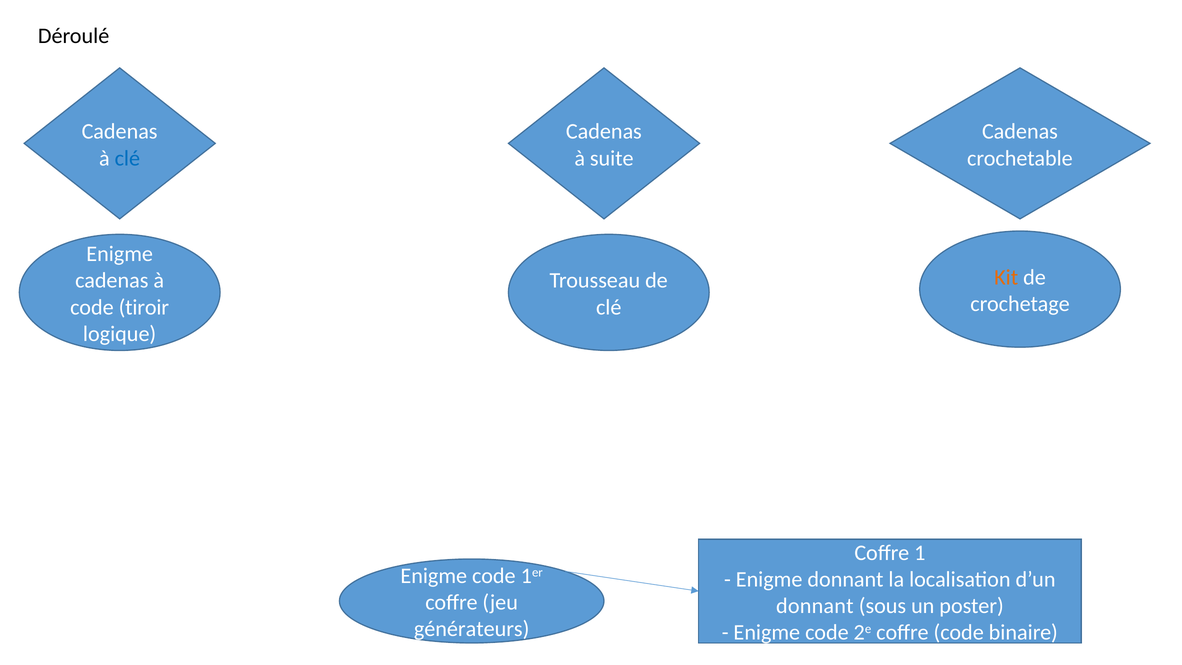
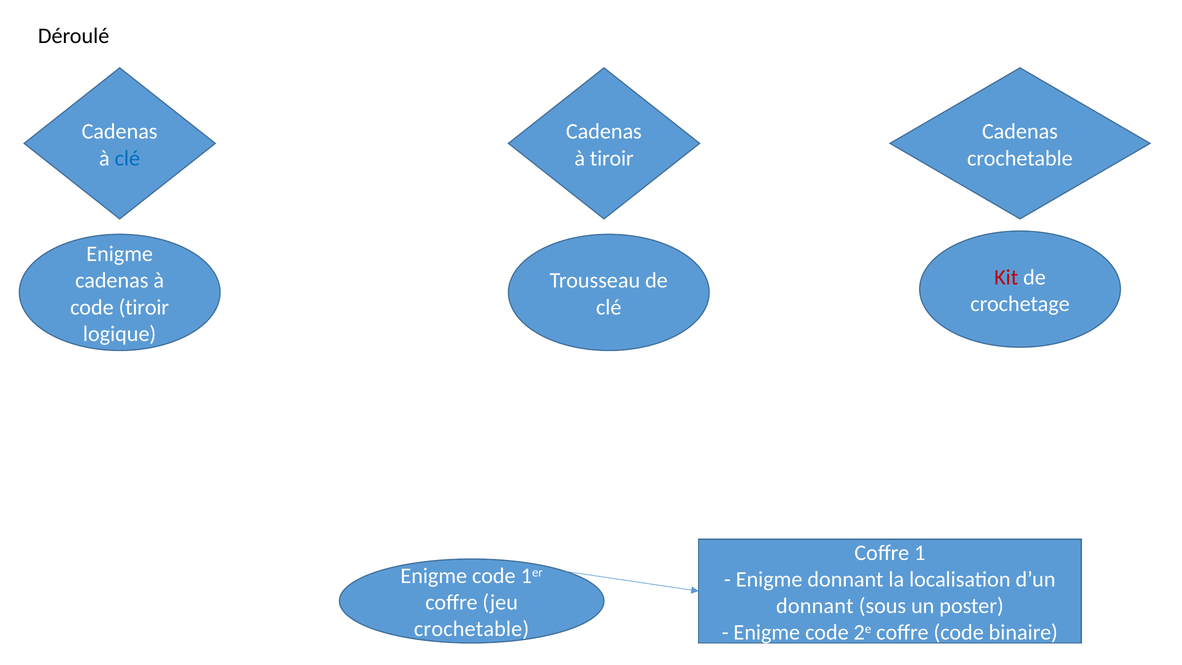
à suite: suite -> tiroir (612, 158)
Kit colour: orange -> red (1006, 277)
générateurs: générateurs -> crochetable (472, 629)
